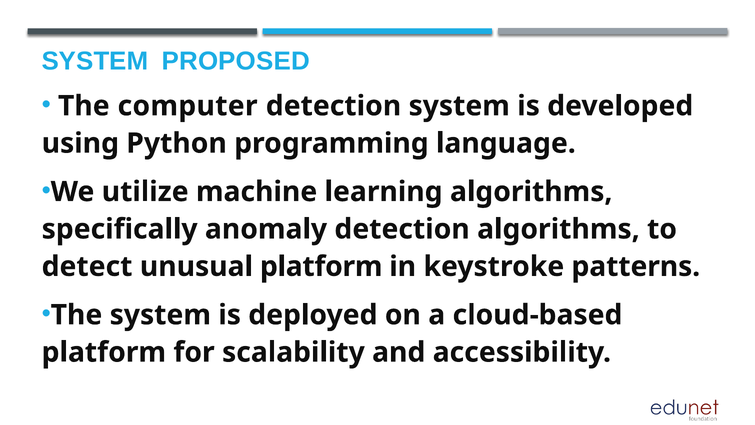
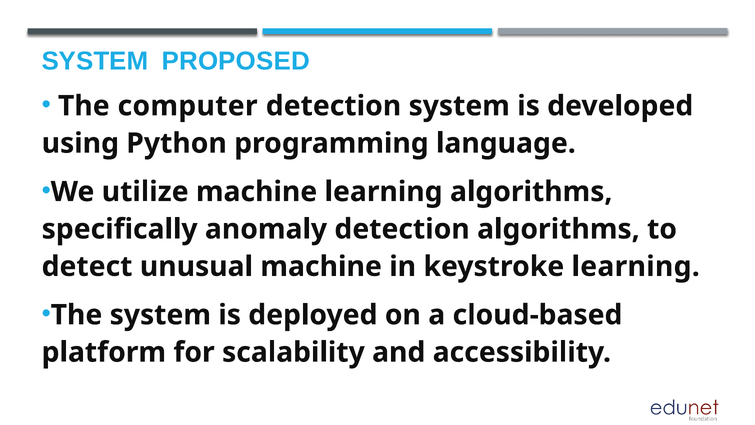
unusual platform: platform -> machine (321, 266)
keystroke patterns: patterns -> learning (636, 266)
